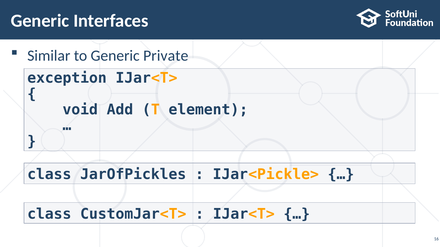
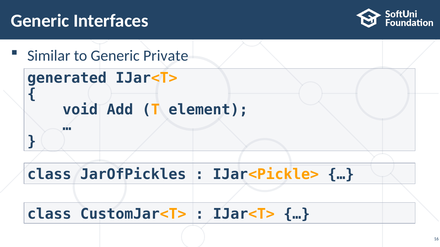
exception: exception -> generated (67, 78)
